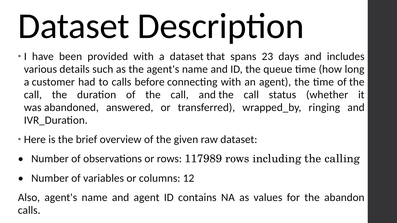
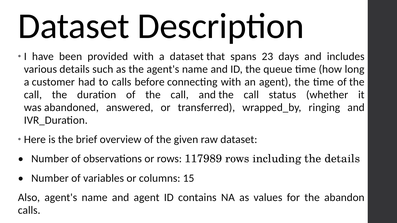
the calling: calling -> details (342, 159)
12: 12 -> 15 (189, 178)
